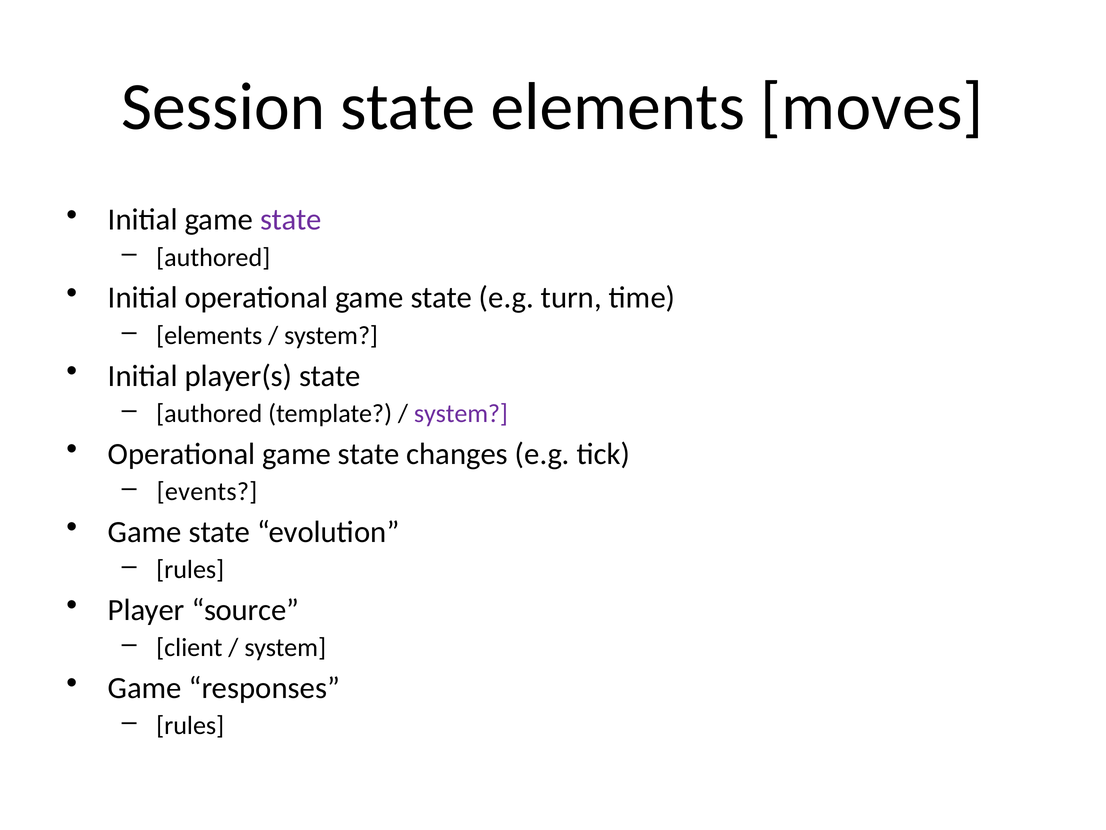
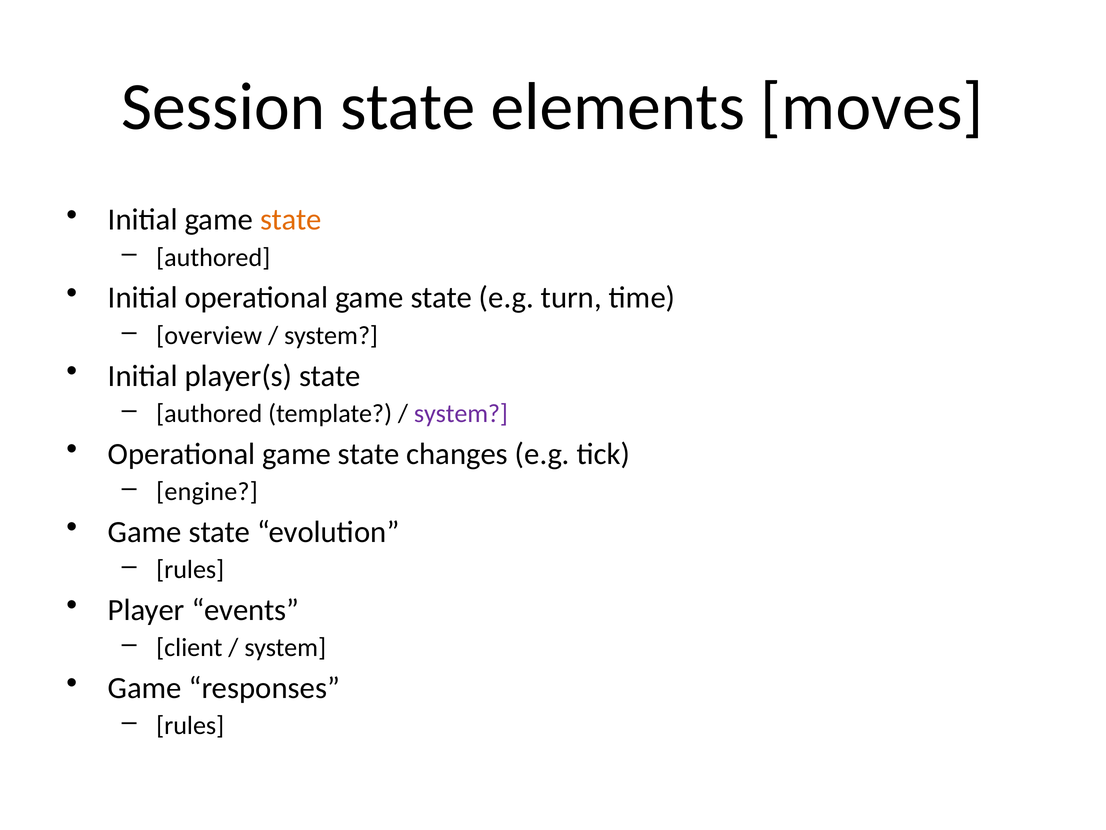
state colour: purple -> orange (291, 220)
elements: elements -> overview (209, 336)
events: events -> engine (207, 491)
source: source -> events (245, 610)
